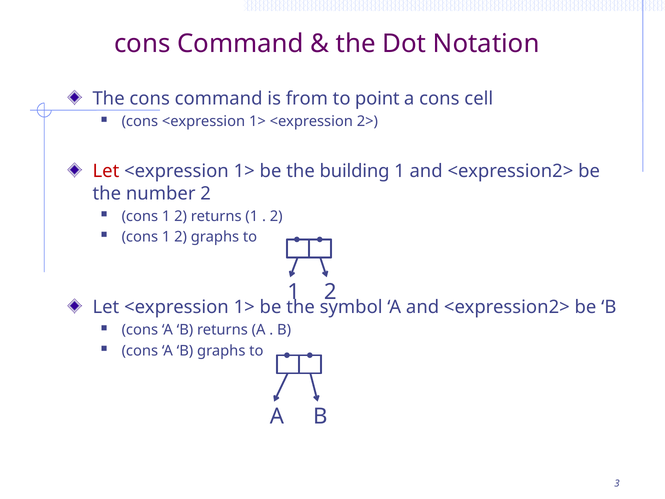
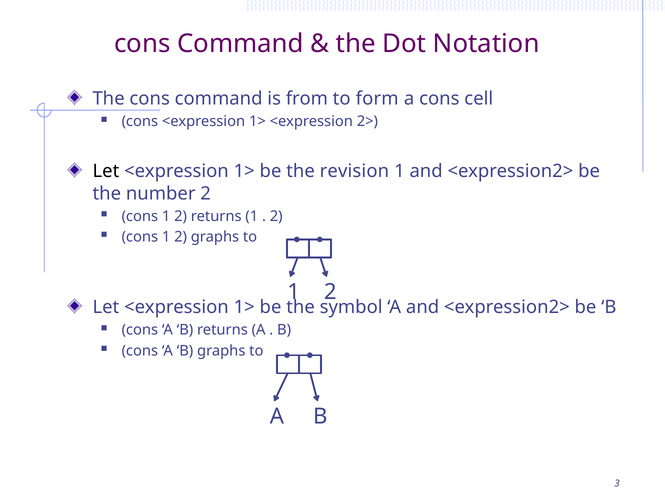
point: point -> form (377, 99)
Let colour: red -> black (106, 171)
building: building -> revision (354, 171)
